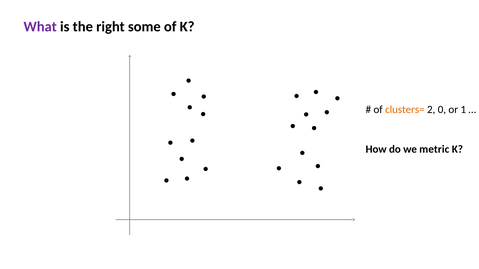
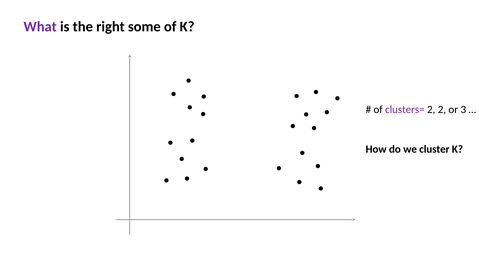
clusters= colour: orange -> purple (405, 110)
2 0: 0 -> 2 (442, 110)
1: 1 -> 3 (463, 110)
metric: metric -> cluster (434, 149)
